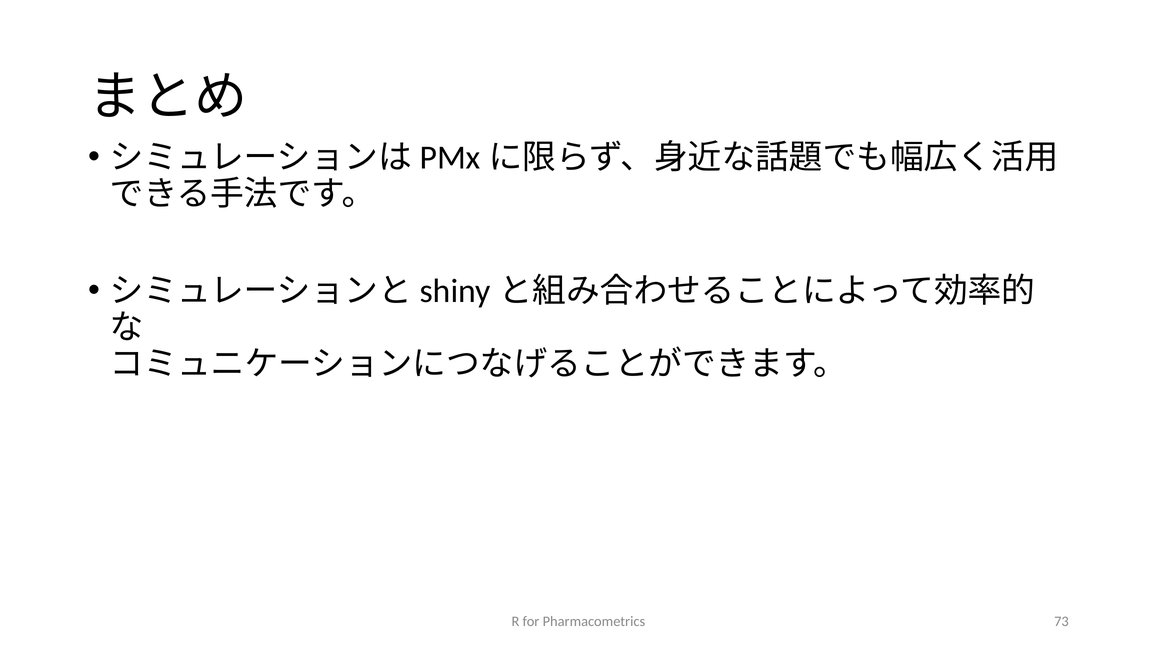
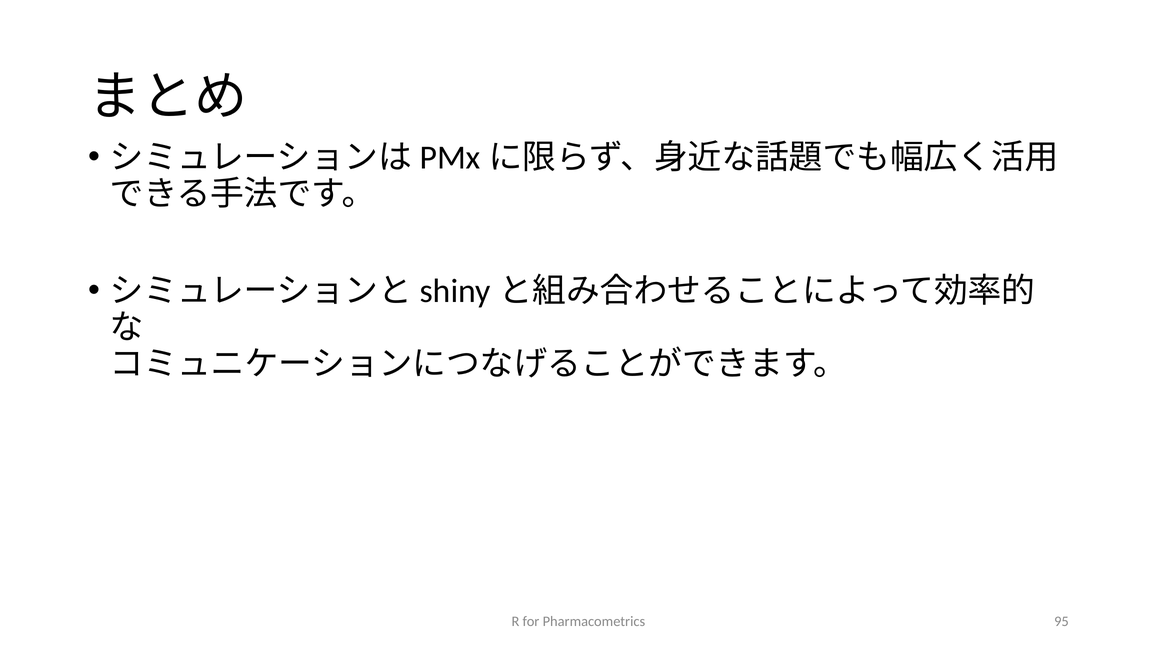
73: 73 -> 95 (1061, 621)
